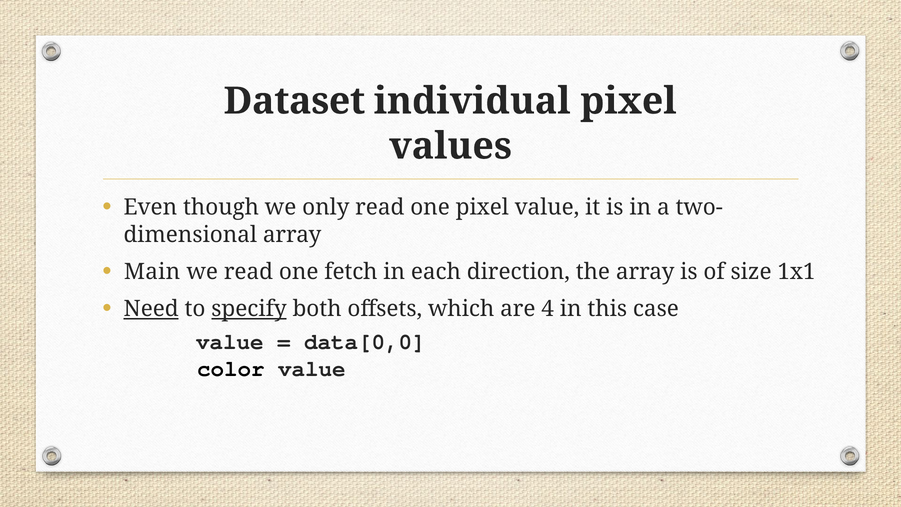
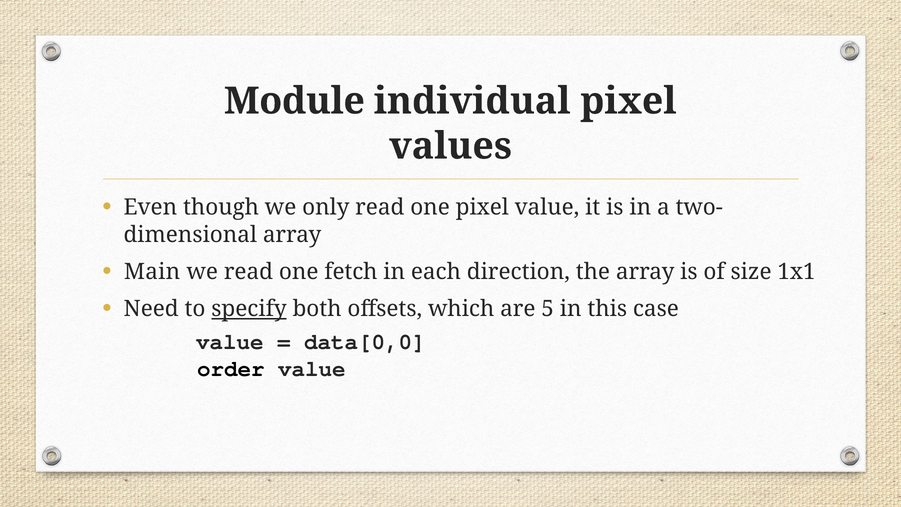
Dataset: Dataset -> Module (294, 101)
Need underline: present -> none (151, 309)
4: 4 -> 5 (548, 309)
color: color -> order (231, 369)
